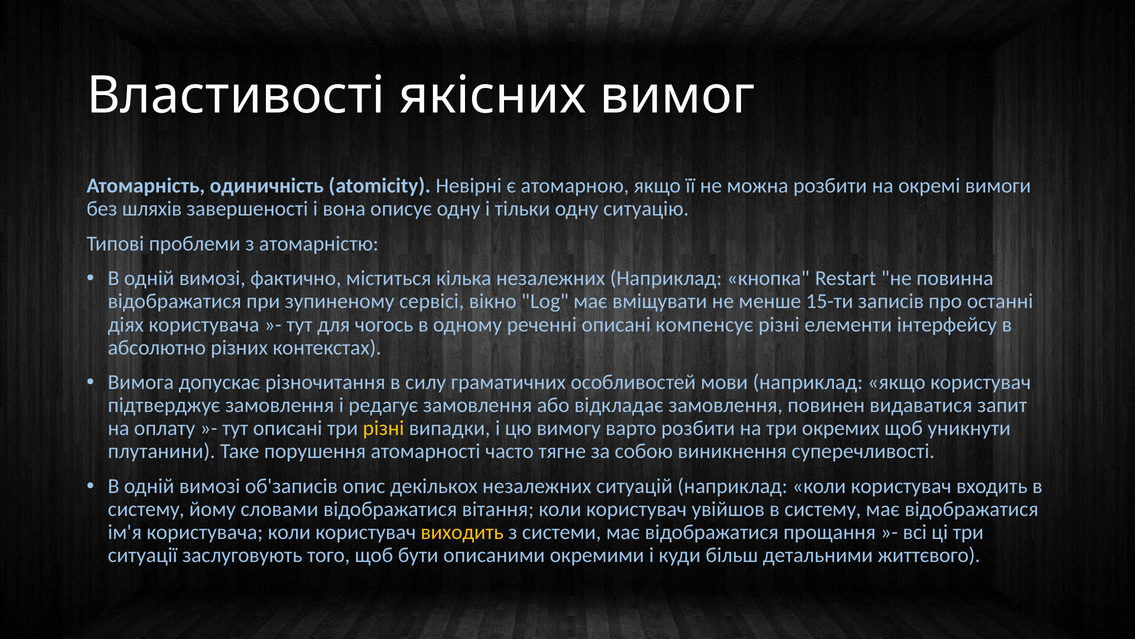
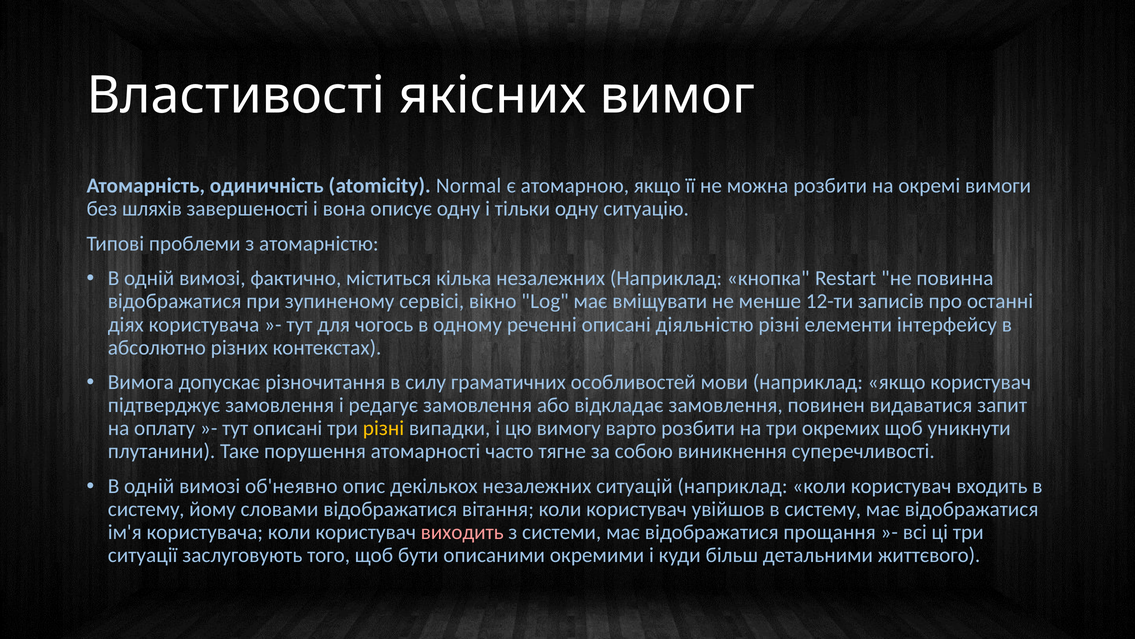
Невірні: Невірні -> Normal (469, 186)
15-ти: 15-ти -> 12-ти (830, 301)
компенсує: компенсує -> діяльністю (705, 324)
об'записів: об'записів -> об'неявно (291, 486)
виходить colour: yellow -> pink (462, 532)
